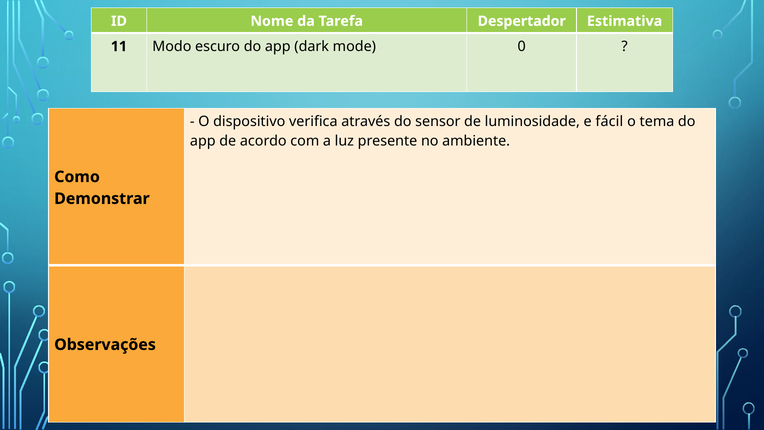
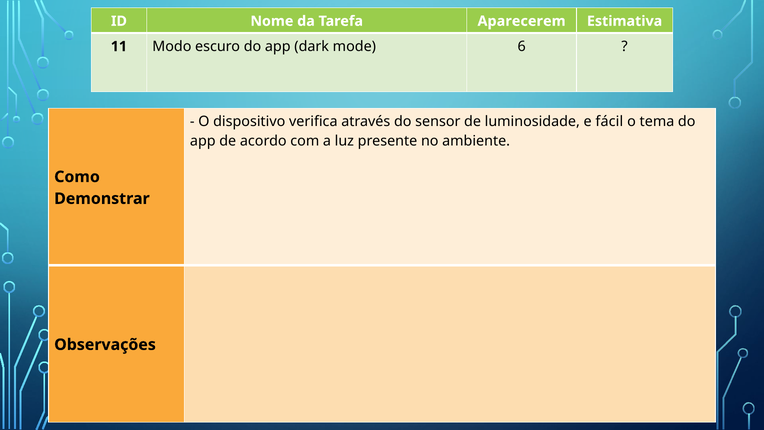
Despertador: Despertador -> Aparecerem (522, 21)
0: 0 -> 6 (522, 46)
